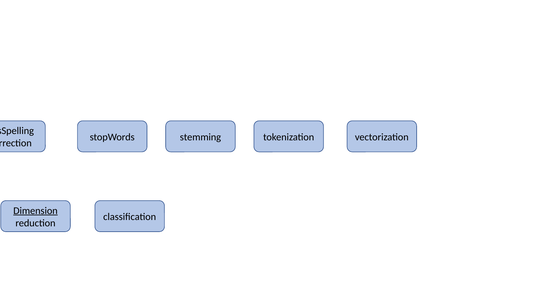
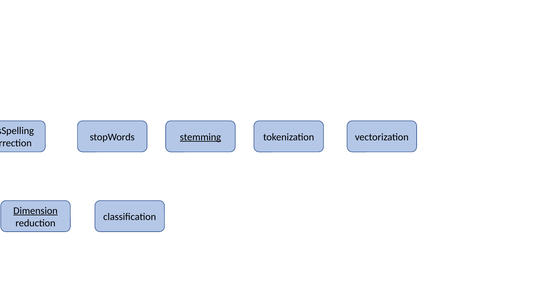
stemming underline: none -> present (200, 137)
